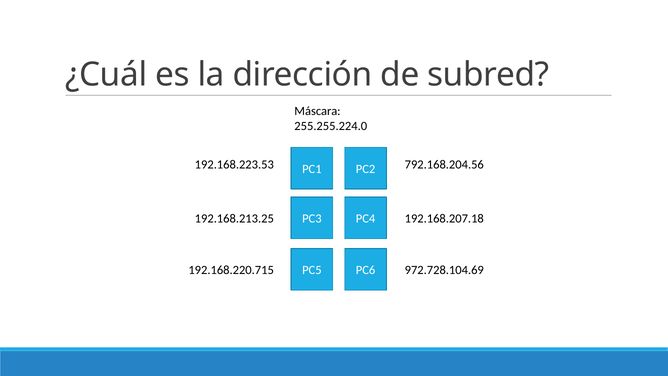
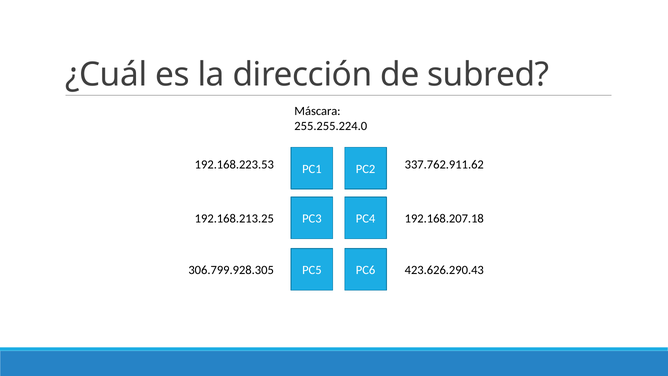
792.168.204.56: 792.168.204.56 -> 337.762.911.62 (444, 164)
192.168.220.715: 192.168.220.715 -> 306.799.928.305 (231, 270)
972.728.104.69: 972.728.104.69 -> 423.626.290.43 (444, 270)
